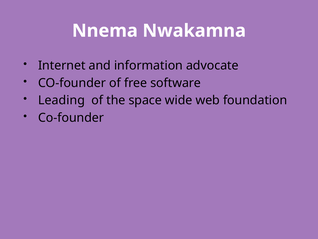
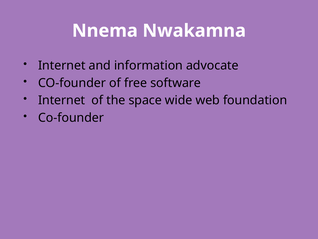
Leading: Leading -> Internet (62, 100)
